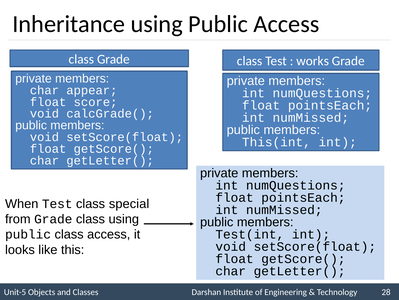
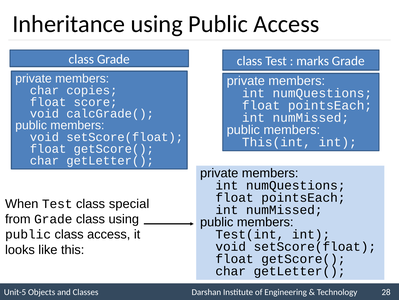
works: works -> marks (313, 61)
appear: appear -> copies (92, 90)
